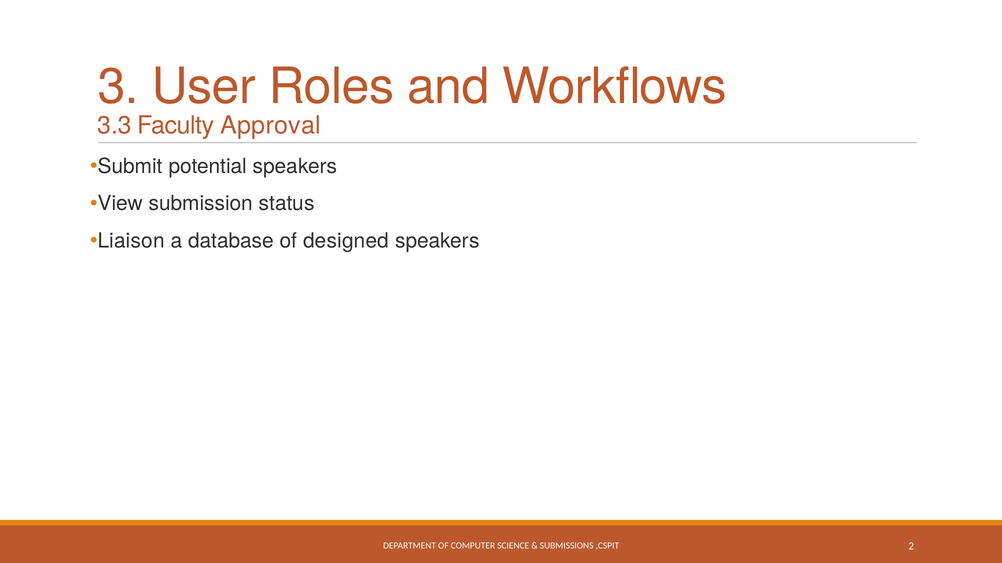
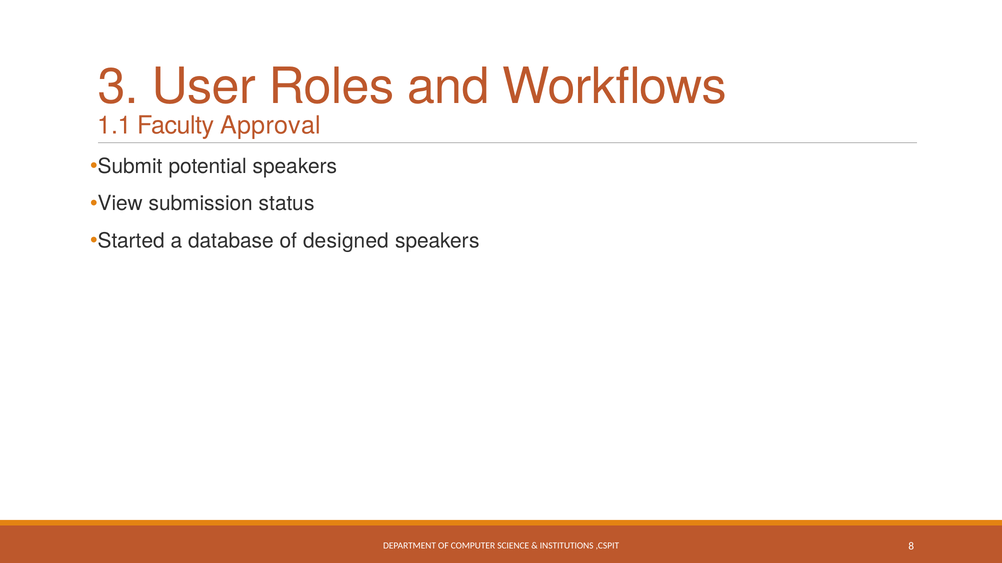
3.3: 3.3 -> 1.1 (115, 126)
Liaison: Liaison -> Started (131, 241)
SUBMISSIONS: SUBMISSIONS -> INSTITUTIONS (567, 546)
2: 2 -> 8 (911, 547)
